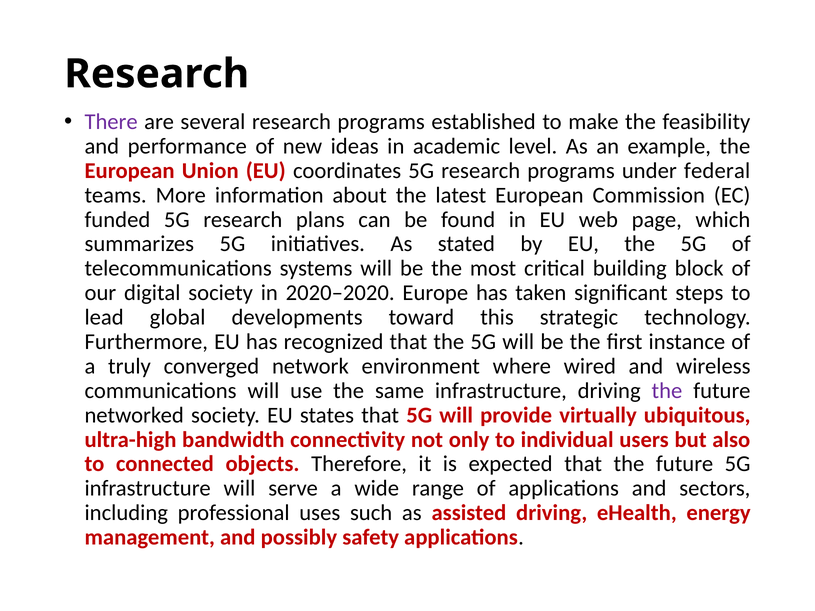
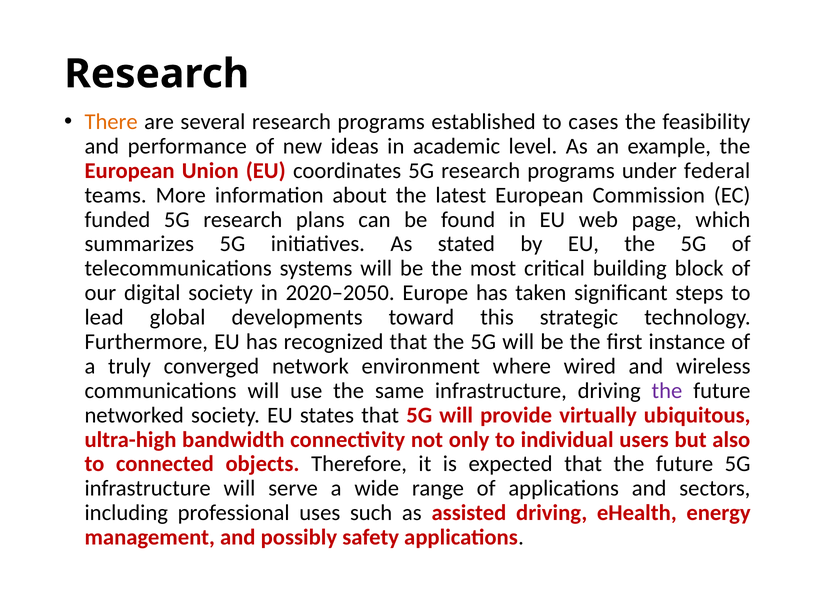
There colour: purple -> orange (111, 122)
make: make -> cases (593, 122)
2020–2020: 2020–2020 -> 2020–2050 (340, 293)
